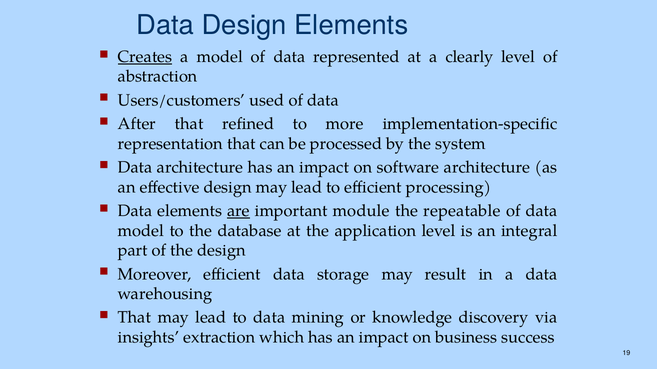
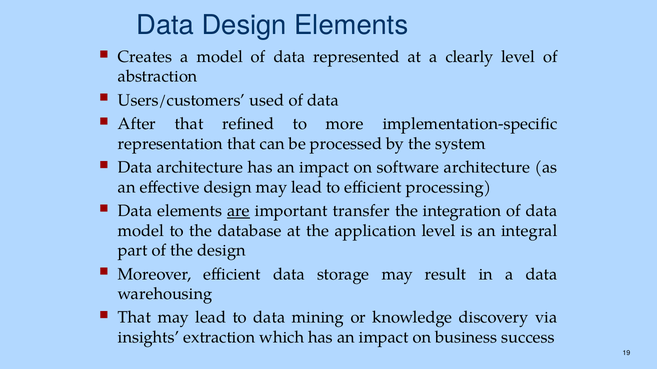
Creates underline: present -> none (145, 57)
module: module -> transfer (361, 211)
repeatable: repeatable -> integration (462, 211)
